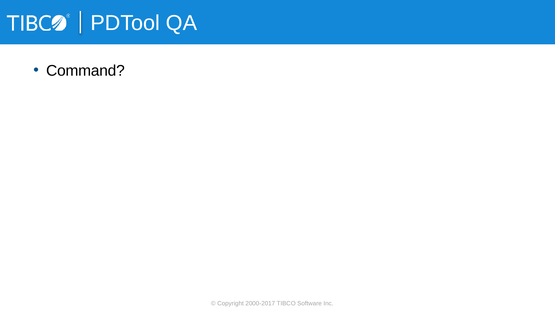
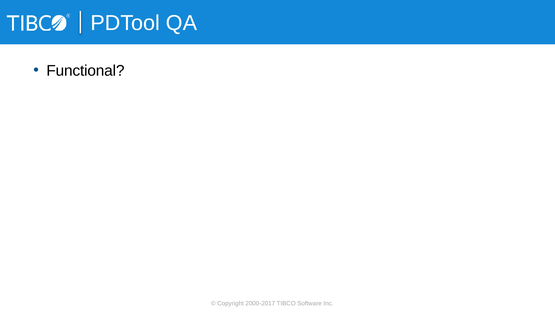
Command: Command -> Functional (85, 71)
